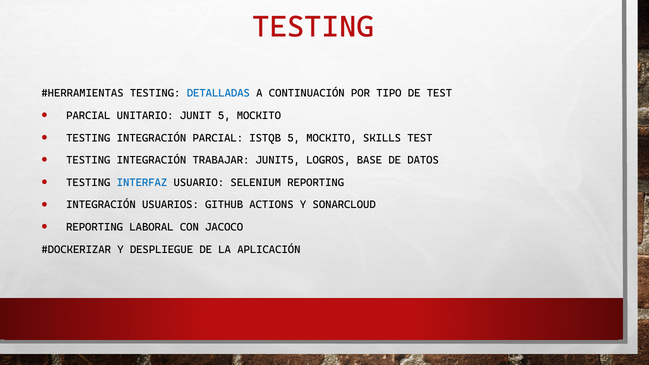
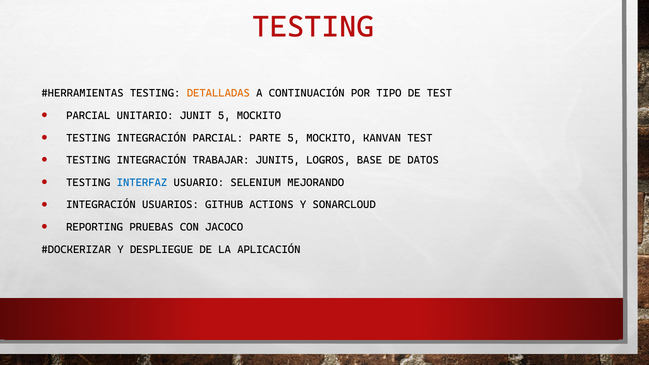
DETALLADAS colour: blue -> orange (218, 93)
ISTQB: ISTQB -> PARTE (265, 138)
SKILLS: SKILLS -> KANVAN (382, 138)
SELENIUM REPORTING: REPORTING -> MEJORANDO (316, 183)
LABORAL: LABORAL -> PRUEBAS (151, 227)
